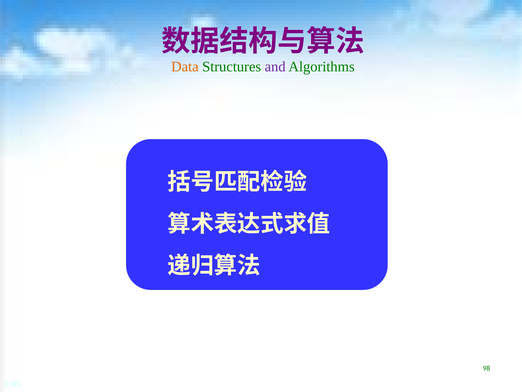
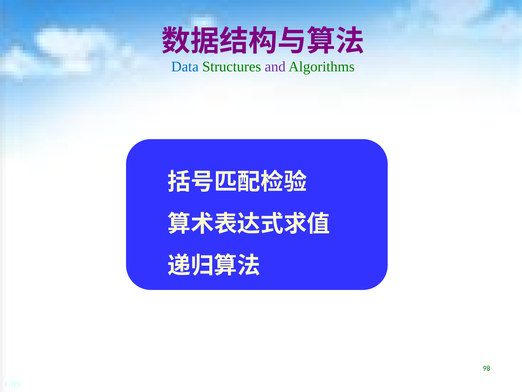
Data colour: orange -> blue (185, 67)
